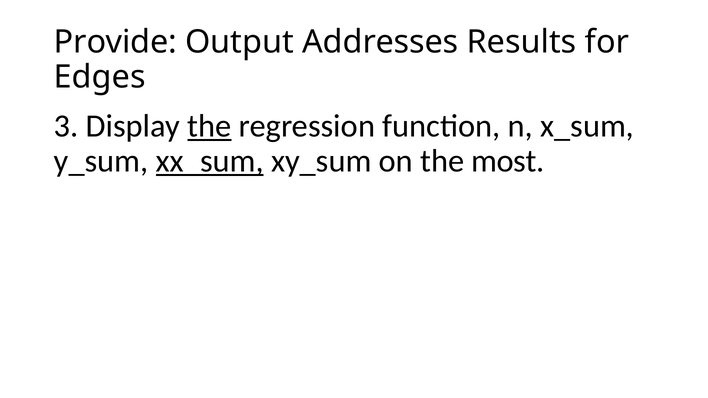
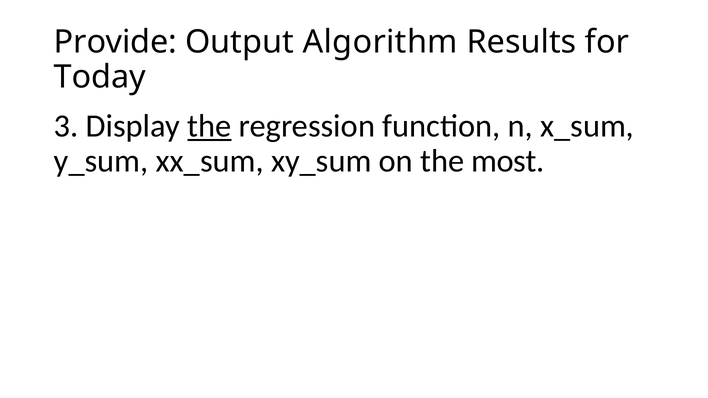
Addresses: Addresses -> Algorithm (380, 42)
Edges: Edges -> Today (100, 77)
xx_sum underline: present -> none (210, 161)
